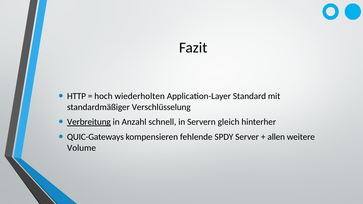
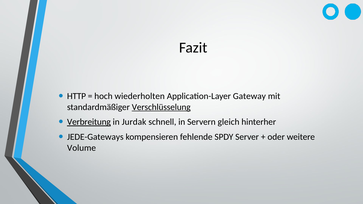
Standard: Standard -> Gateway (249, 96)
Verschlüsselung underline: none -> present (161, 107)
Anzahl: Anzahl -> Jurdak (134, 122)
QUIC-Gateways: QUIC-Gateways -> JEDE-Gateways (95, 137)
allen: allen -> oder (276, 137)
